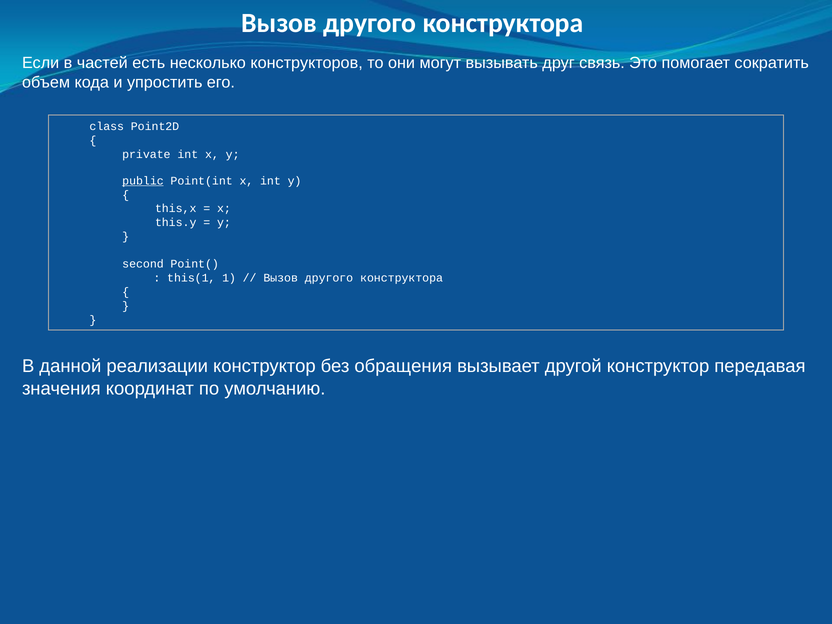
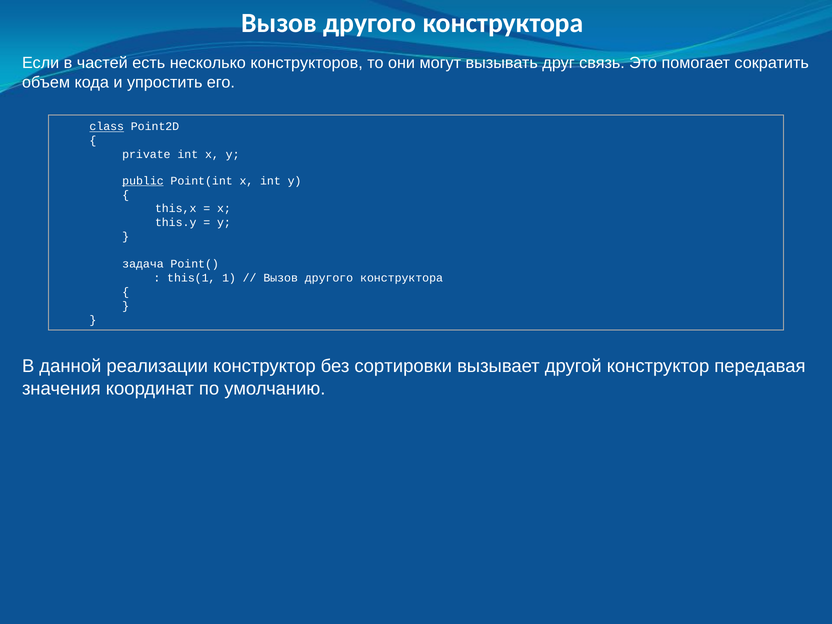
class underline: none -> present (107, 127)
second: second -> задача (143, 264)
обращения: обращения -> сортировки (403, 366)
